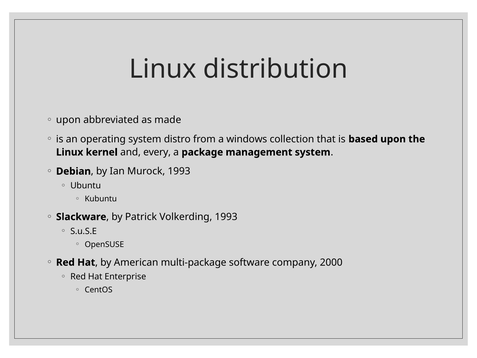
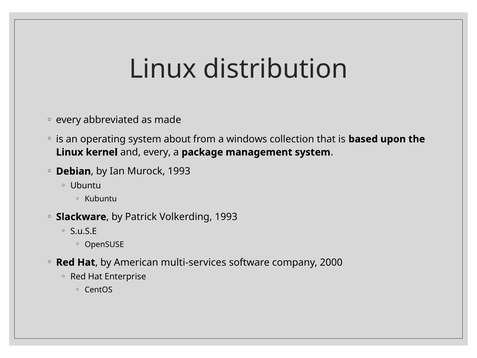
upon: upon -> every (68, 120)
distro: distro -> about (177, 139)
multi-package: multi-package -> multi-services (194, 262)
